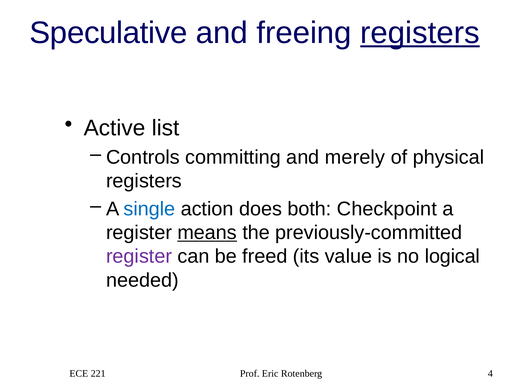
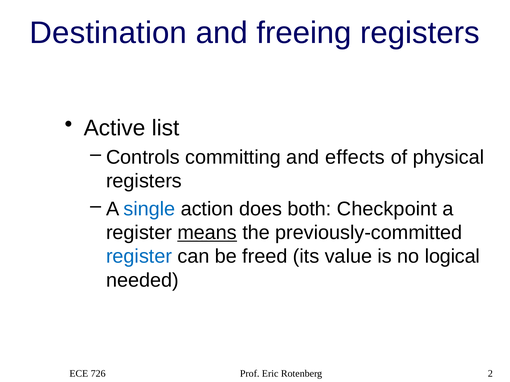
Speculative: Speculative -> Destination (108, 33)
registers underline: present -> none (420, 33)
merely: merely -> effects (355, 158)
register colour: purple -> blue (139, 257)
221: 221 -> 726 (98, 374)
4: 4 -> 2 (490, 374)
